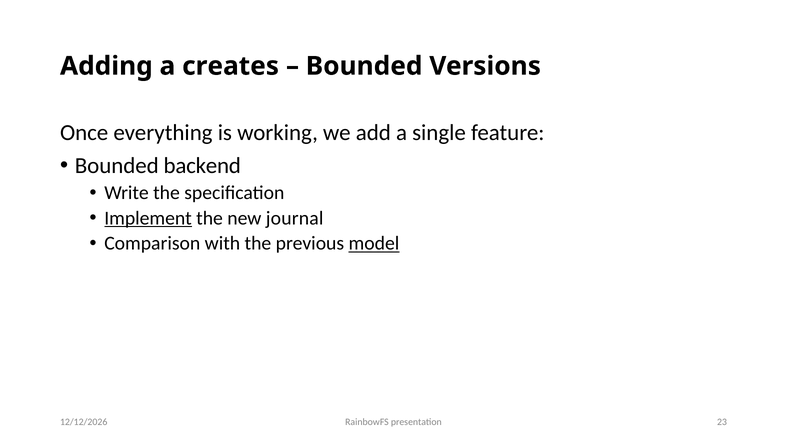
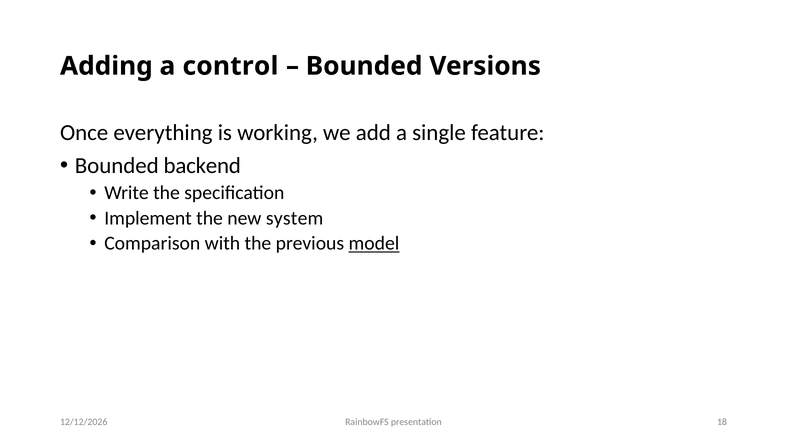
creates: creates -> control (230, 66)
Implement underline: present -> none (148, 219)
journal: journal -> system (295, 219)
23: 23 -> 18 (722, 423)
